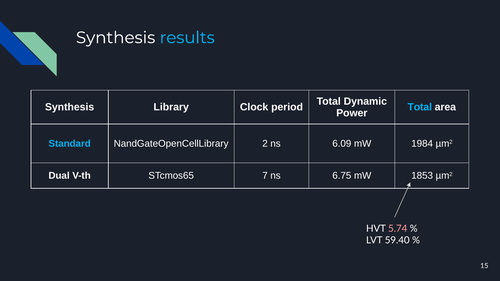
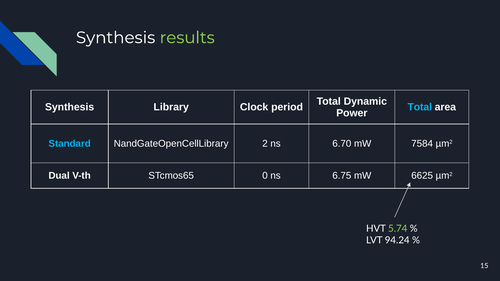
results colour: light blue -> light green (187, 38)
6.09: 6.09 -> 6.70 (342, 144)
1984: 1984 -> 7584 (422, 144)
7: 7 -> 0 (265, 176)
1853: 1853 -> 6625 (422, 176)
5.74 colour: pink -> light green (398, 229)
59.40: 59.40 -> 94.24 (397, 241)
